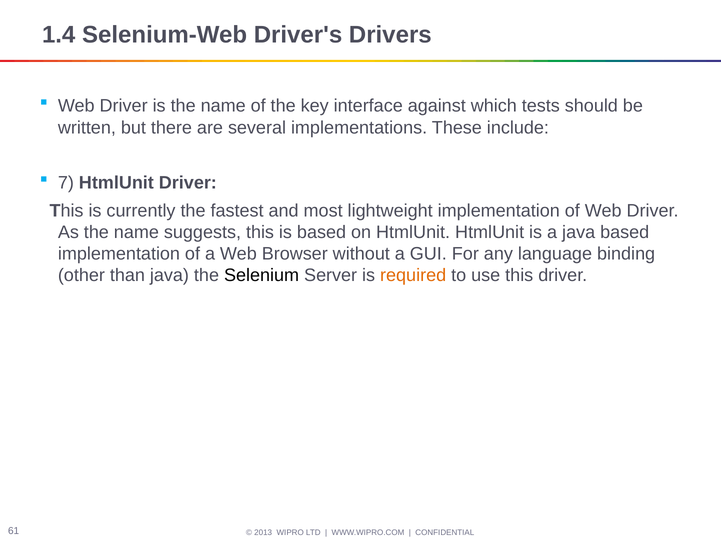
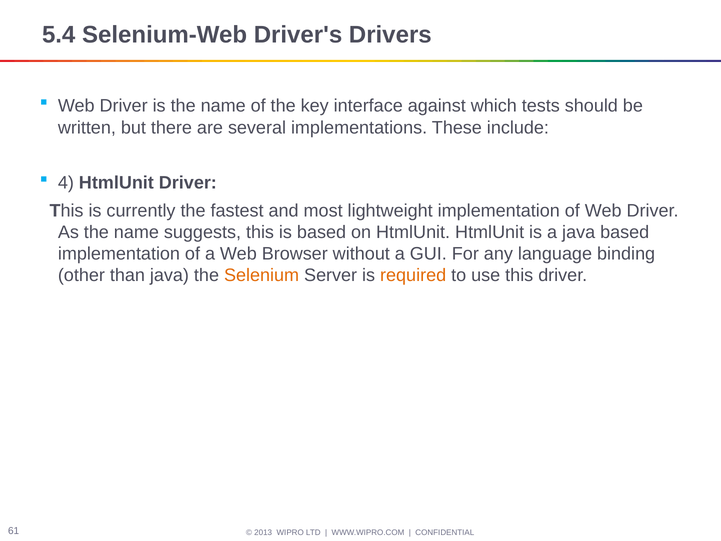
1.4: 1.4 -> 5.4 (59, 35)
7: 7 -> 4 (66, 183)
Selenium colour: black -> orange (262, 275)
